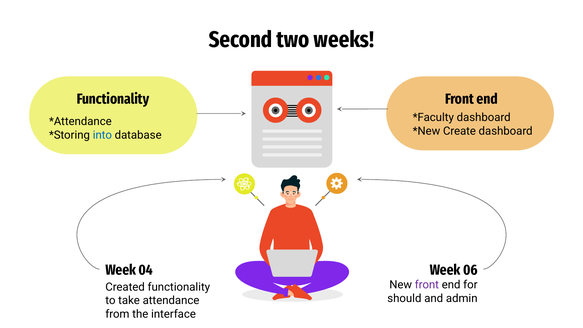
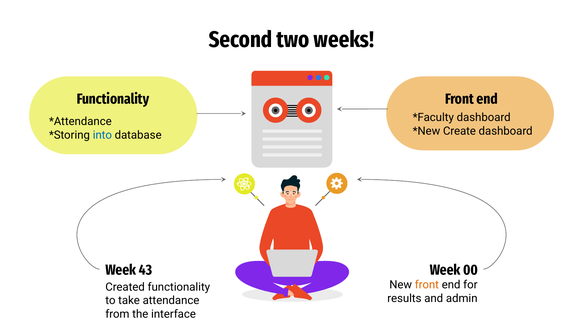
04: 04 -> 43 (146, 270)
06: 06 -> 00 (470, 270)
front colour: purple -> orange (427, 285)
should: should -> results (404, 298)
